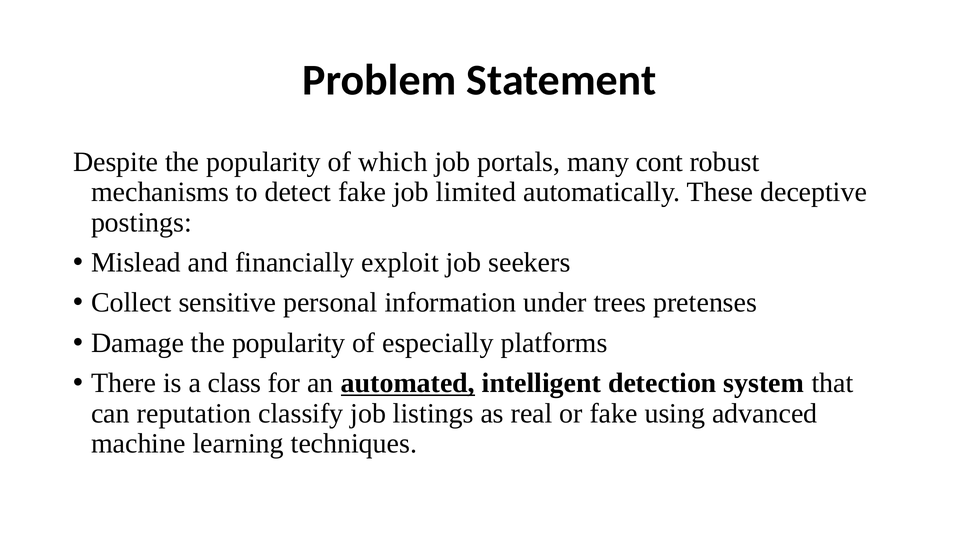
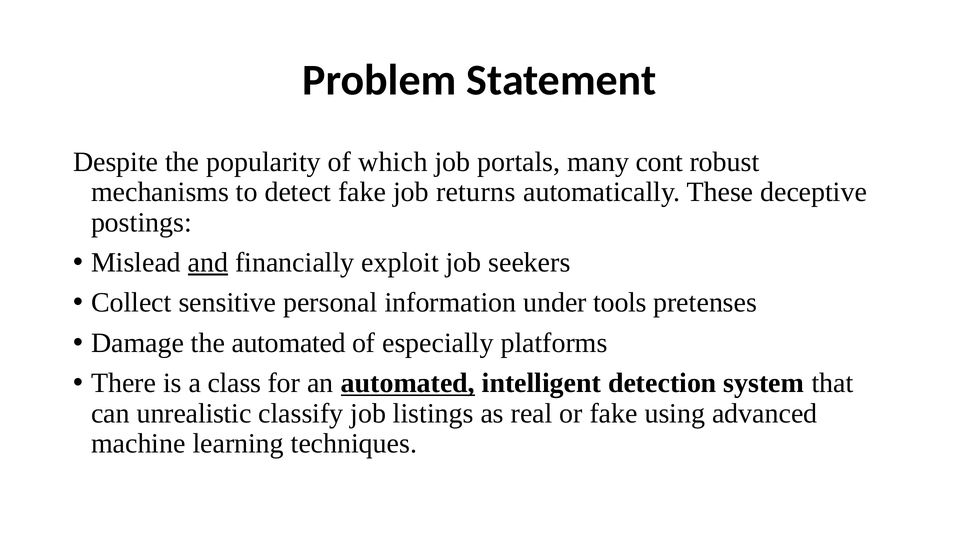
limited: limited -> returns (476, 192)
and underline: none -> present (208, 263)
trees: trees -> tools (620, 303)
Damage the popularity: popularity -> automated (289, 343)
reputation: reputation -> unrealistic (194, 414)
